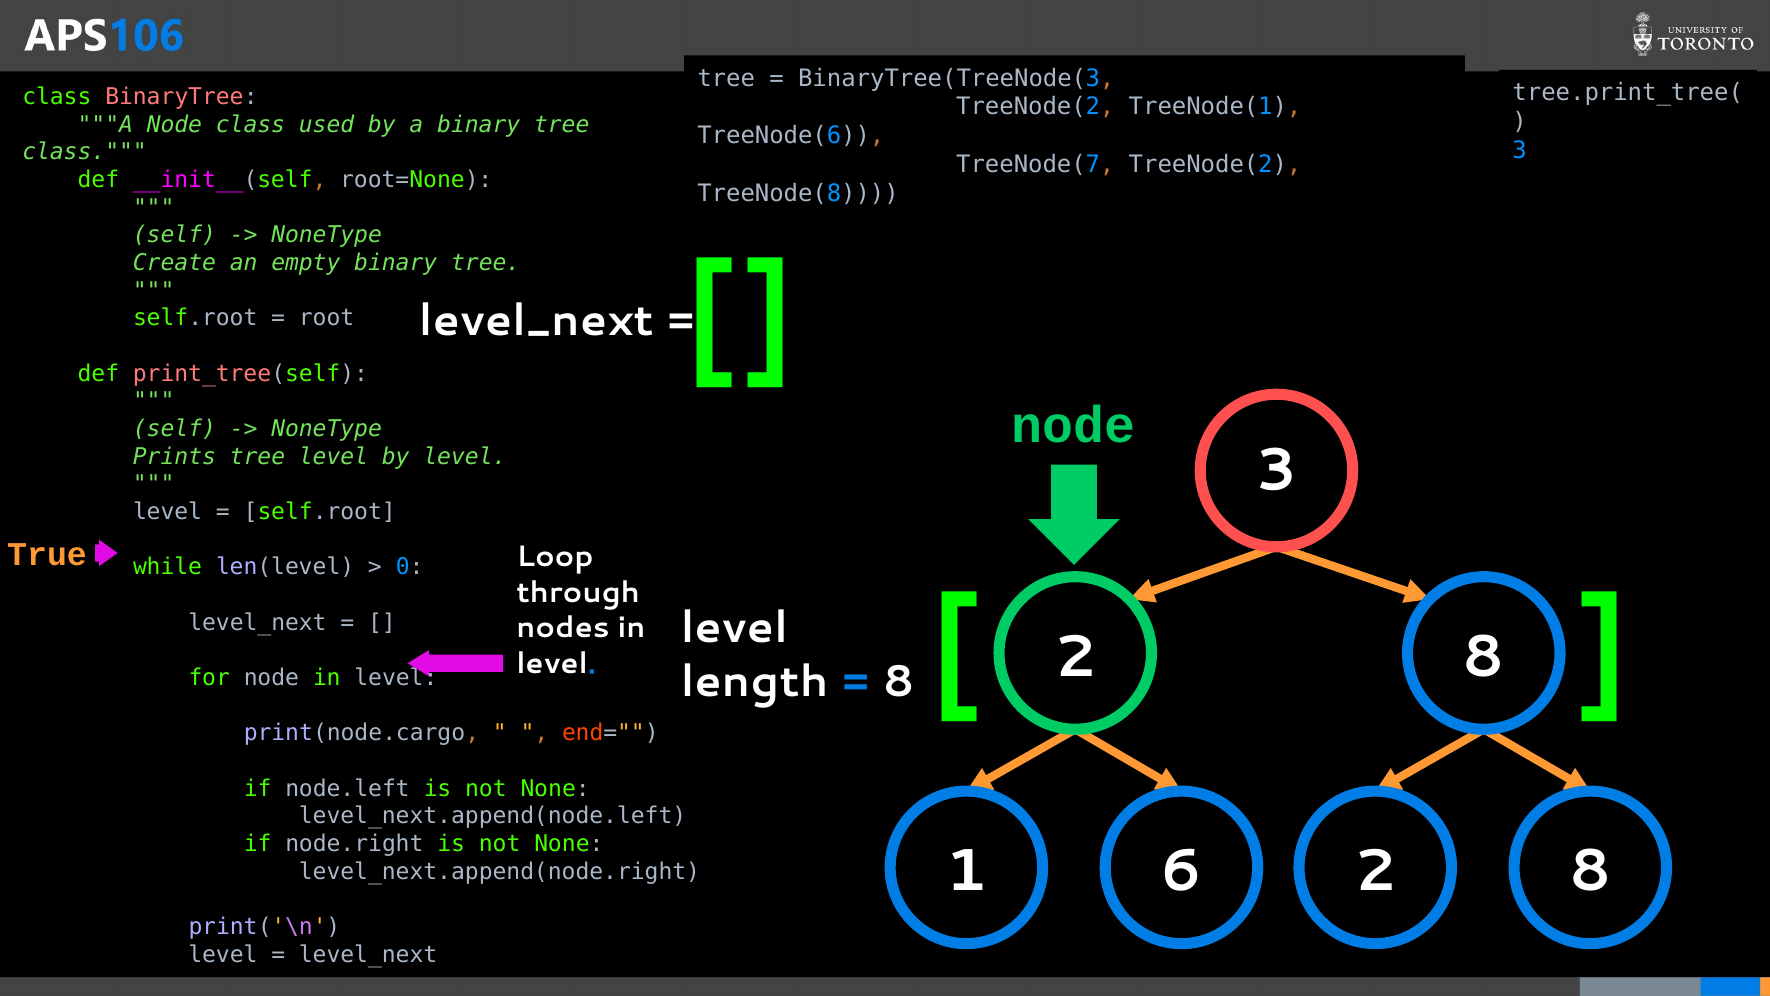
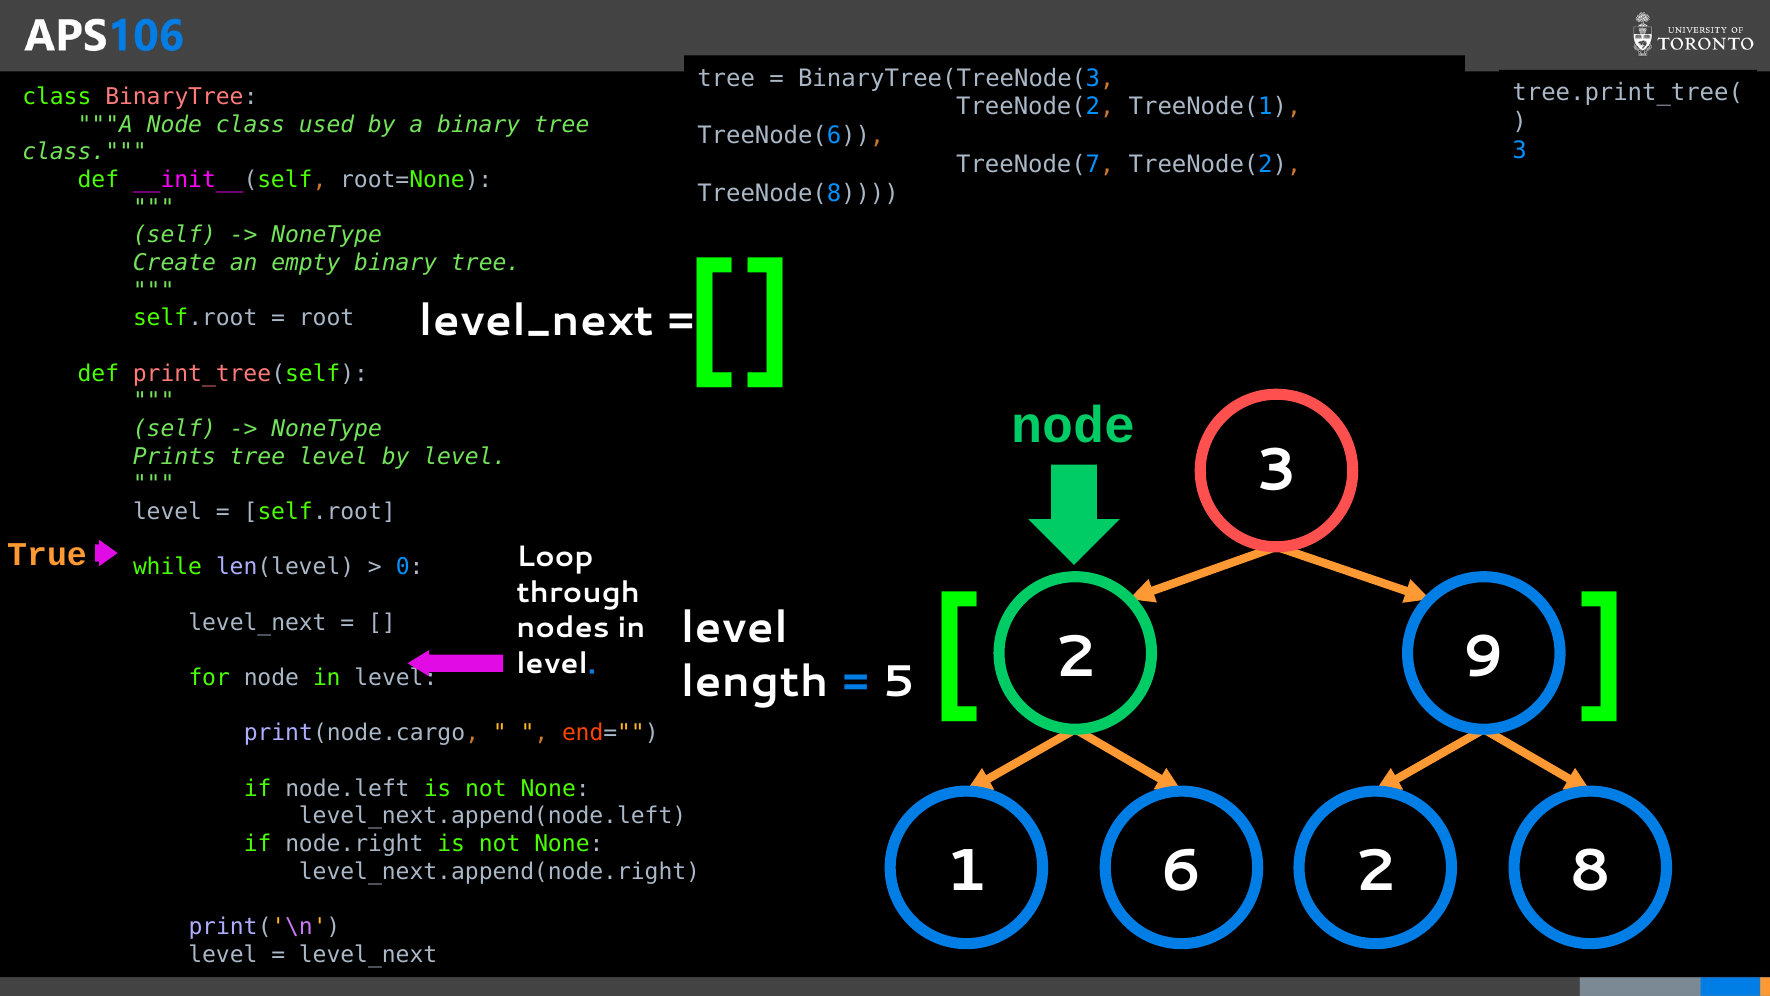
8: 8 -> 9 (1484, 657)
8: 8 -> 5 (899, 681)
